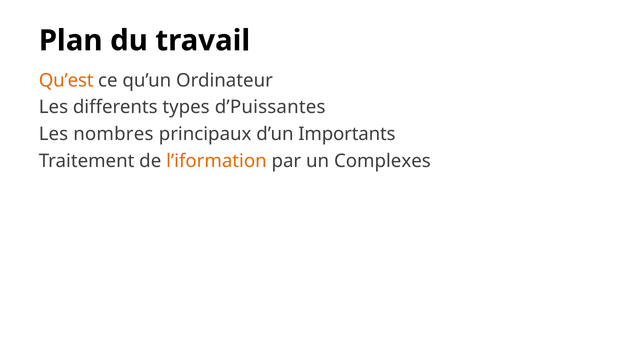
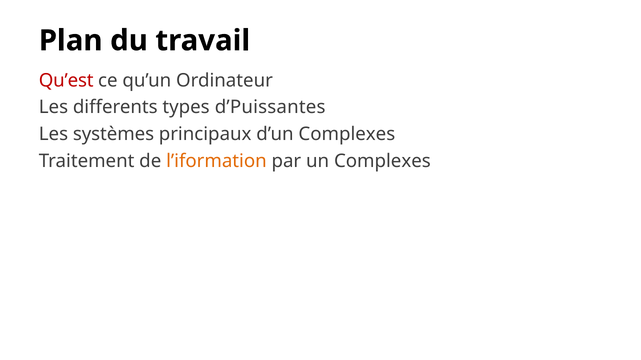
Qu’est colour: orange -> red (66, 80)
nombres: nombres -> systèmes (113, 134)
d’un Importants: Importants -> Complexes (347, 134)
